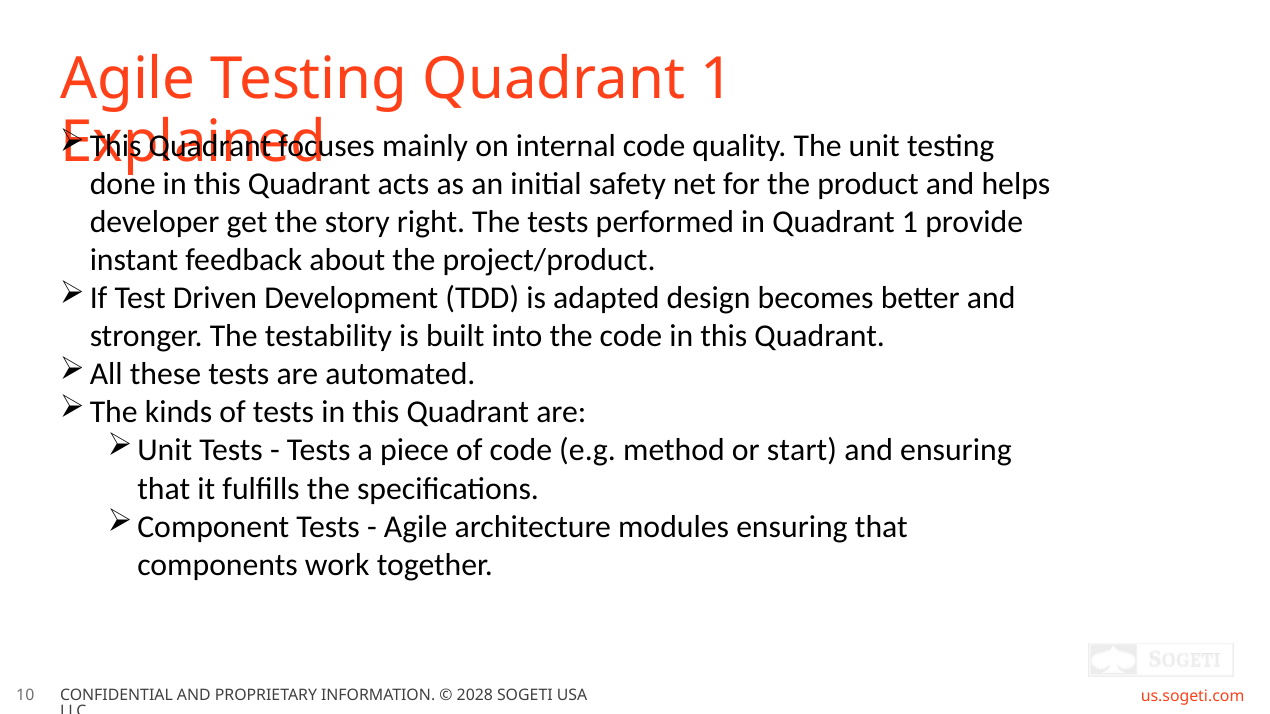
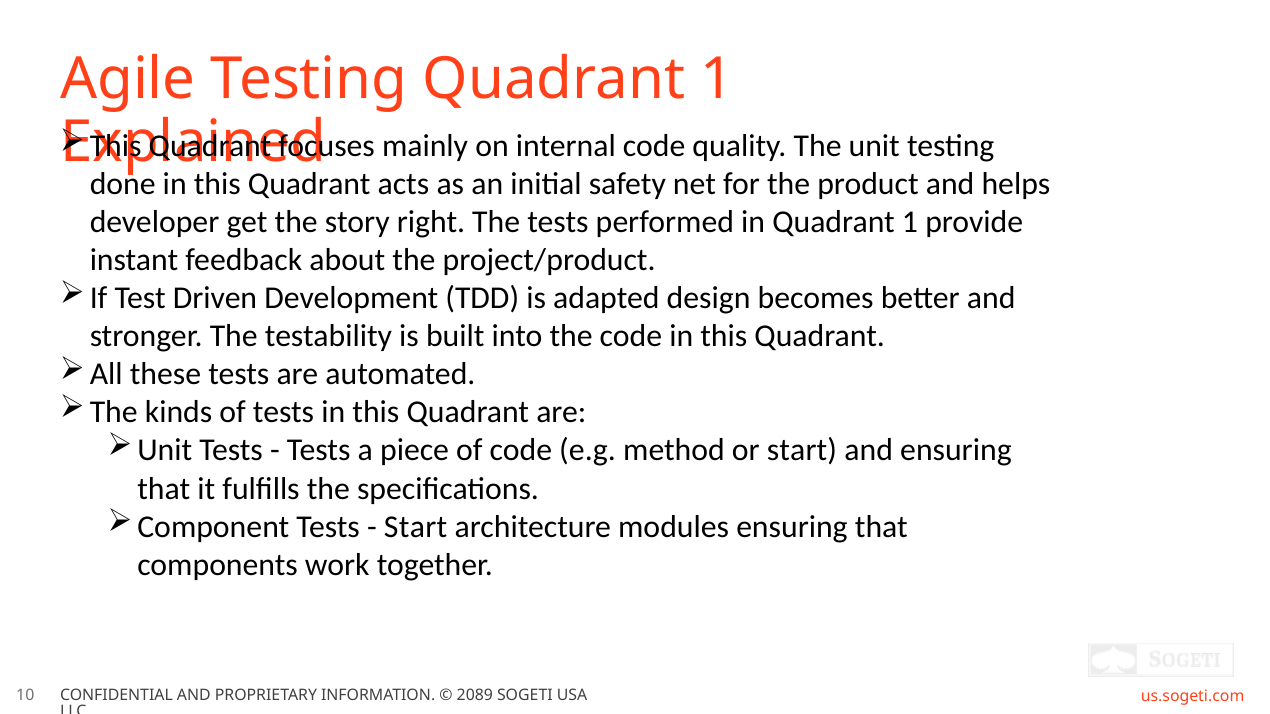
Agile: Agile -> Start (416, 527)
2028: 2028 -> 2089 (475, 695)
